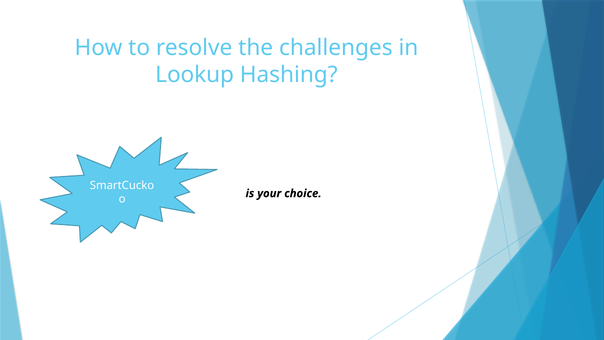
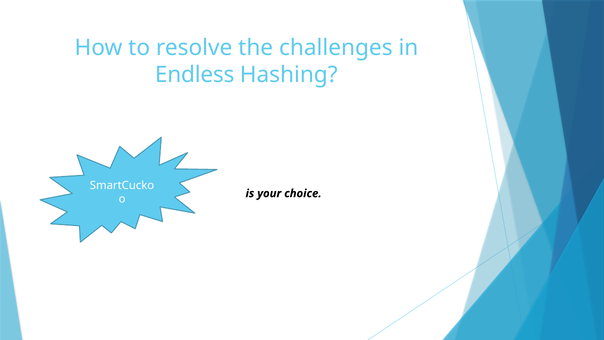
Lookup: Lookup -> Endless (195, 75)
